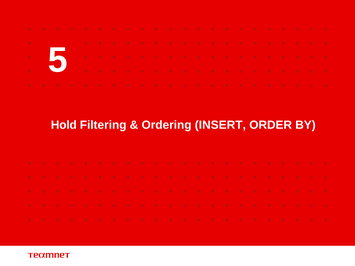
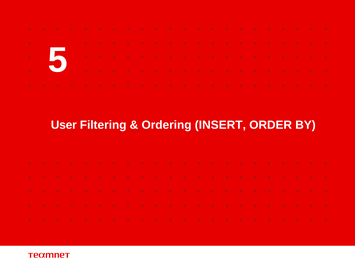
Hold: Hold -> User (64, 125)
